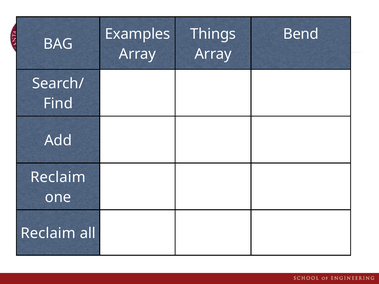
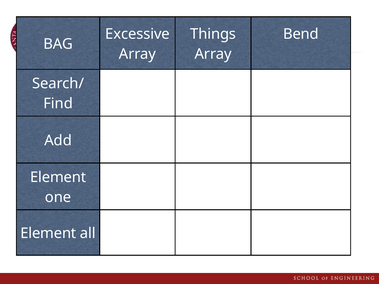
Examples: Examples -> Excessive (138, 34)
Reclaim: Reclaim -> Element (58, 177)
Reclaim: Reclaim -> Element (48, 234)
